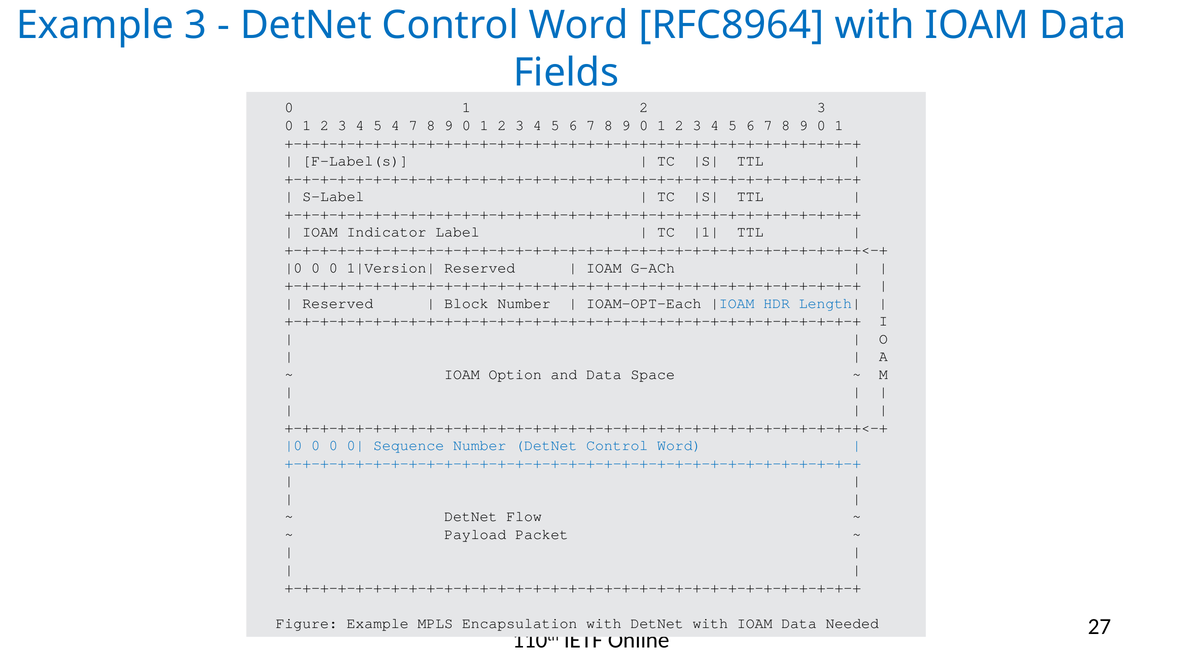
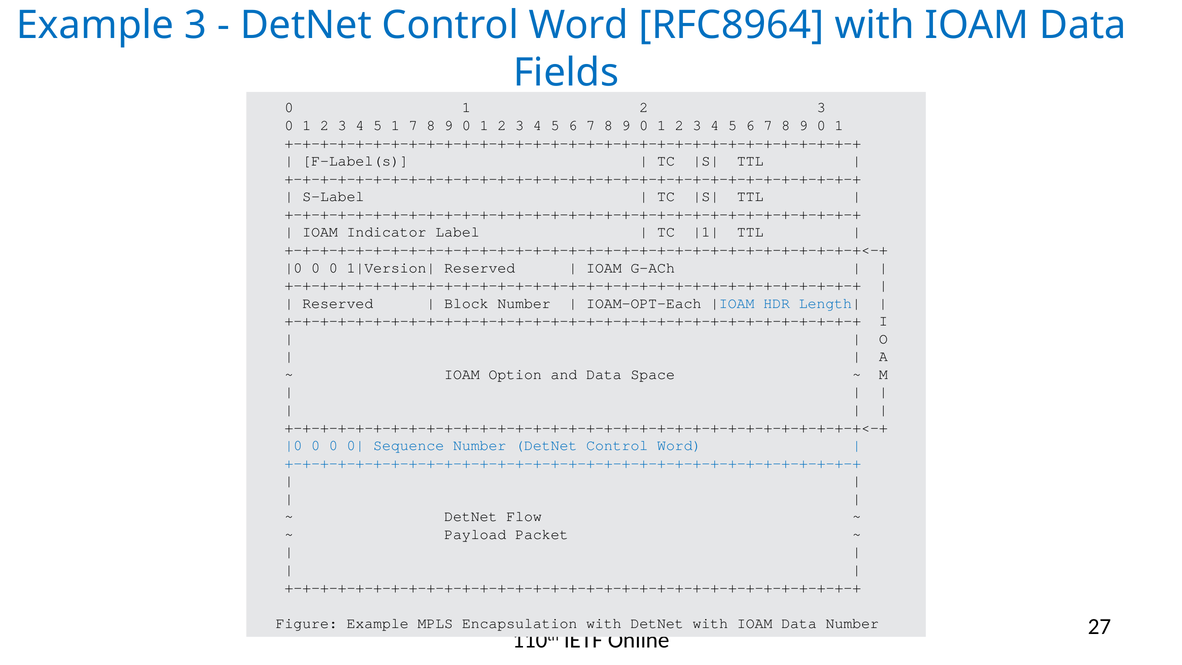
5 4: 4 -> 1 (395, 125)
Data Needed: Needed -> Number (852, 623)
